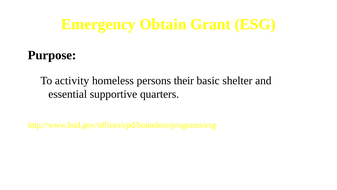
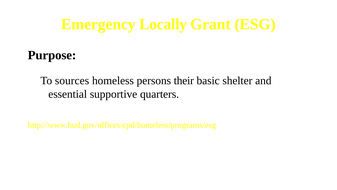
Obtain: Obtain -> Locally (163, 24)
activity: activity -> sources (72, 80)
